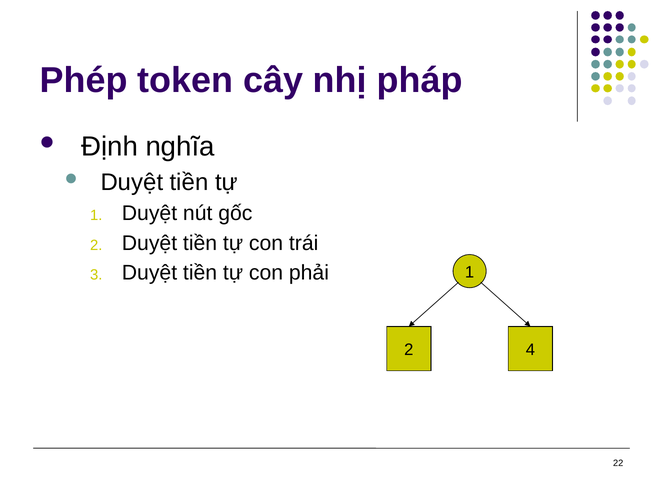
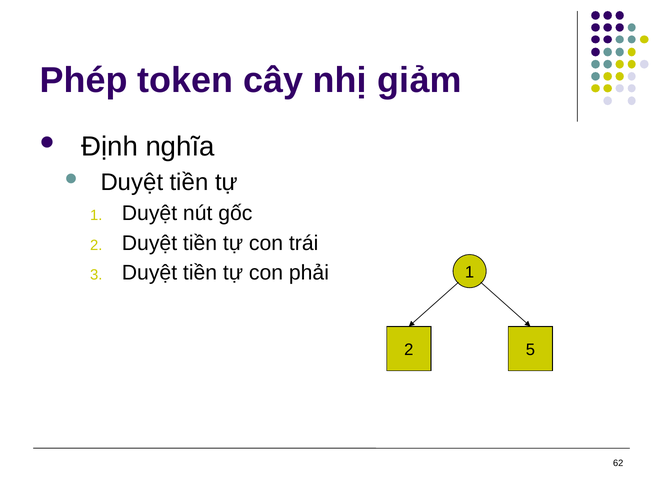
pháp: pháp -> giảm (419, 80)
4: 4 -> 5 (530, 349)
22: 22 -> 62 (618, 463)
